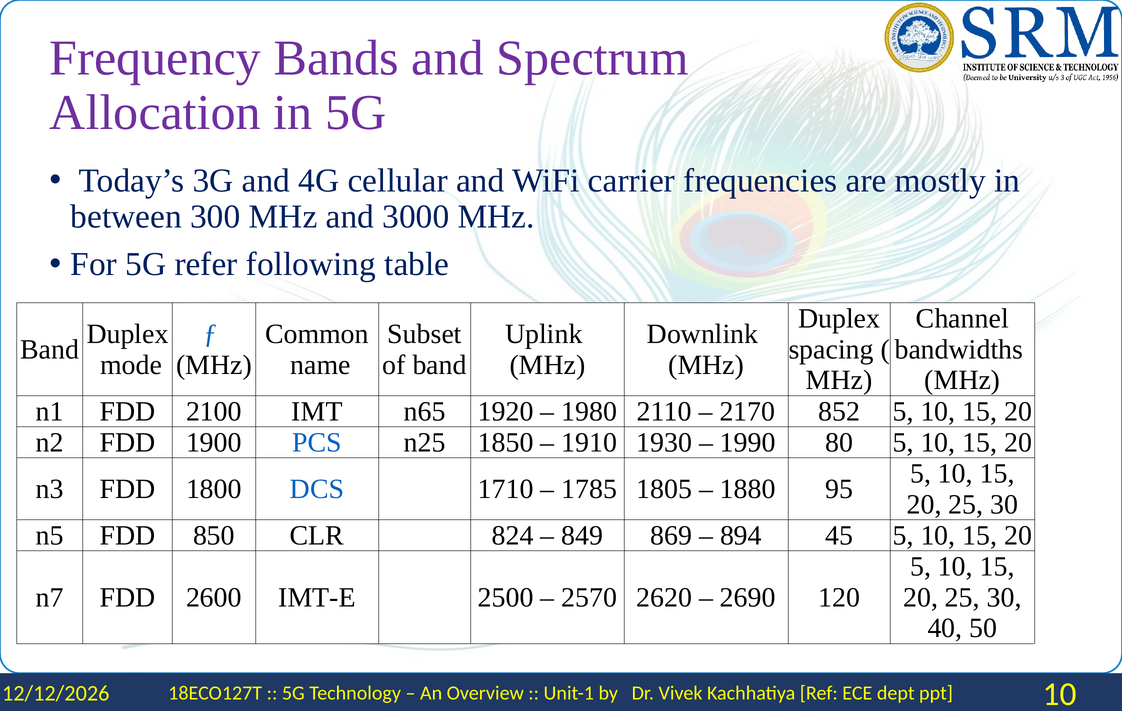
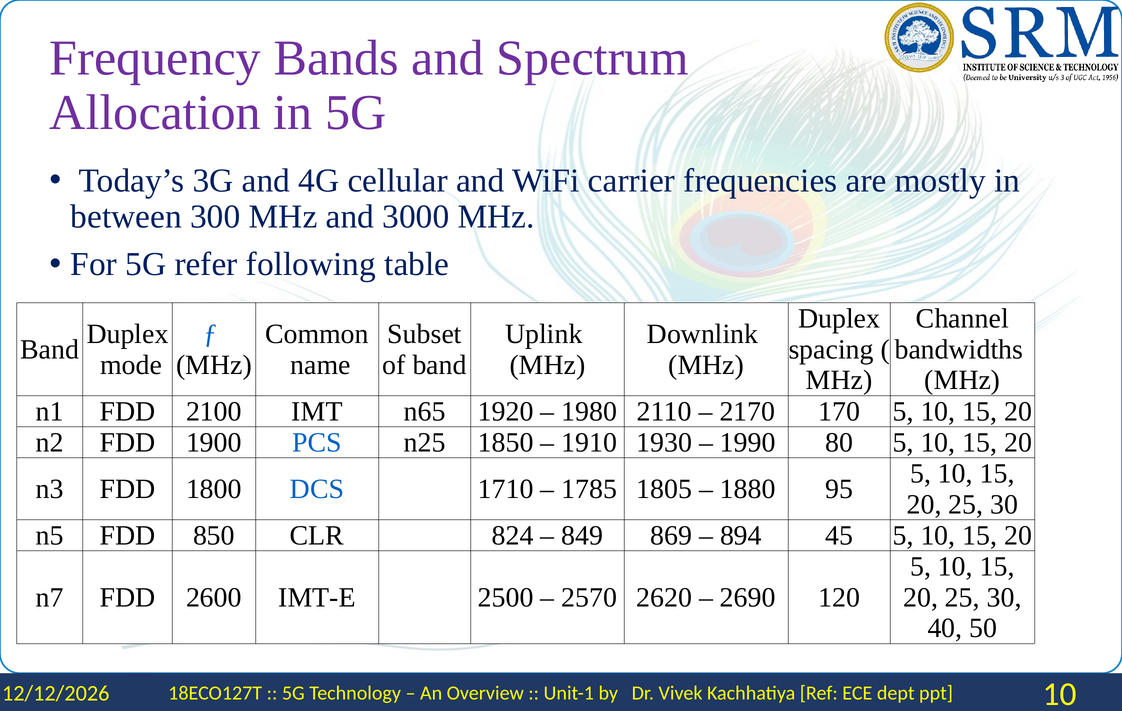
852: 852 -> 170 (839, 411)
